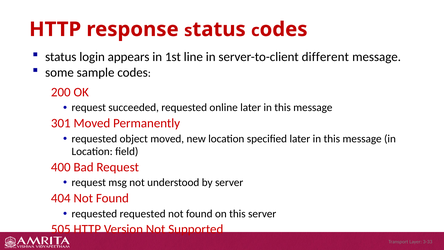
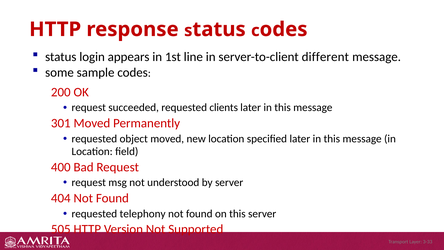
online: online -> clients (224, 108)
requested requested: requested -> telephony (143, 214)
